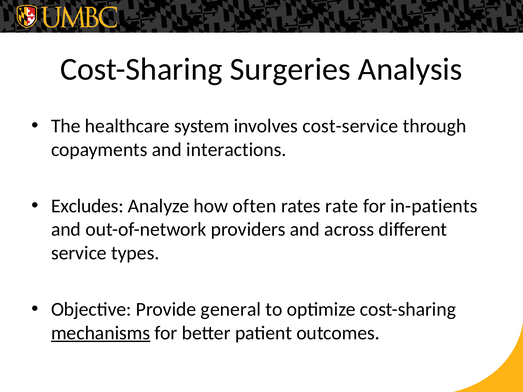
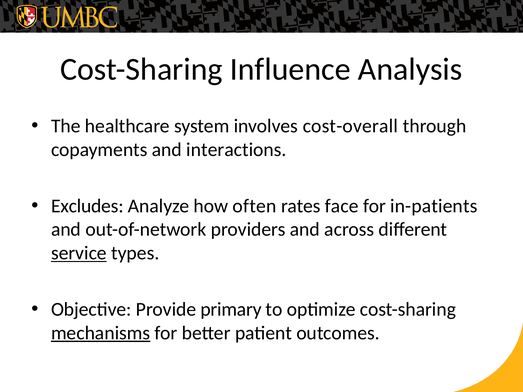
Surgeries: Surgeries -> Influence (290, 69)
cost-service: cost-service -> cost-overall (350, 126)
rate: rate -> face (342, 206)
service underline: none -> present (79, 253)
general: general -> primary (231, 310)
